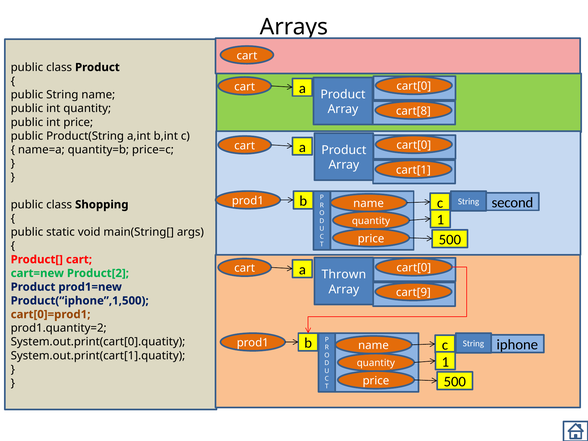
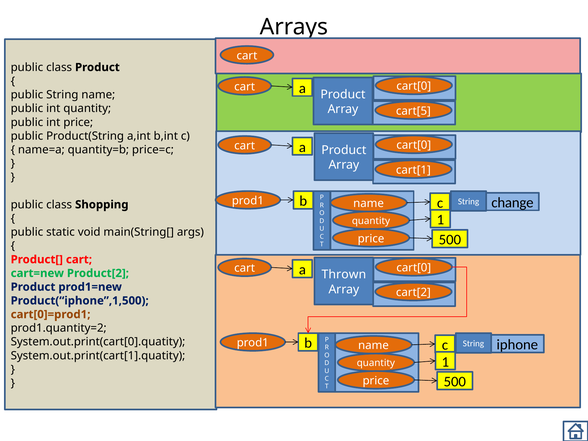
cart[8: cart[8 -> cart[5 (413, 111)
second: second -> change (512, 203)
cart[9: cart[9 -> cart[2 (413, 292)
